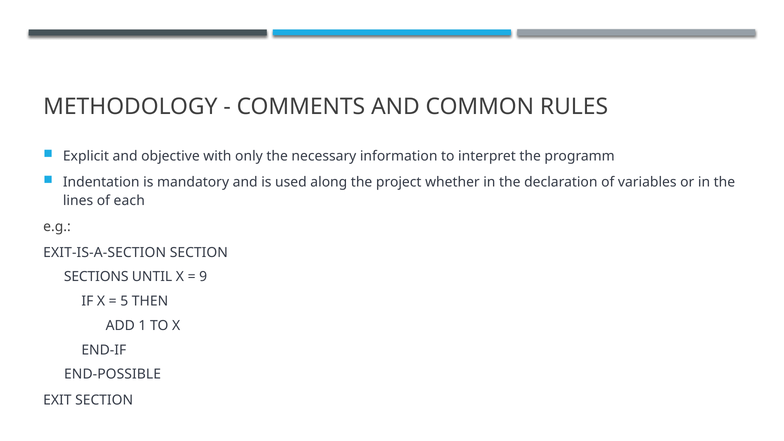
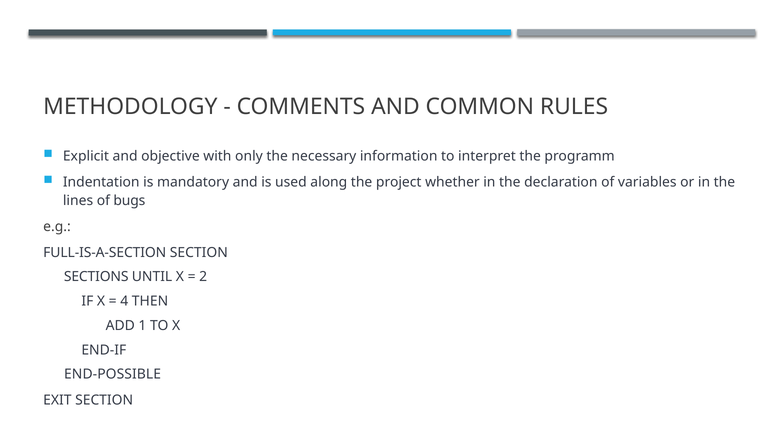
each: each -> bugs (129, 201)
EXIT-IS-A-SECTION: EXIT-IS-A-SECTION -> FULL-IS-A-SECTION (105, 253)
9: 9 -> 2 (203, 277)
5: 5 -> 4 (124, 301)
